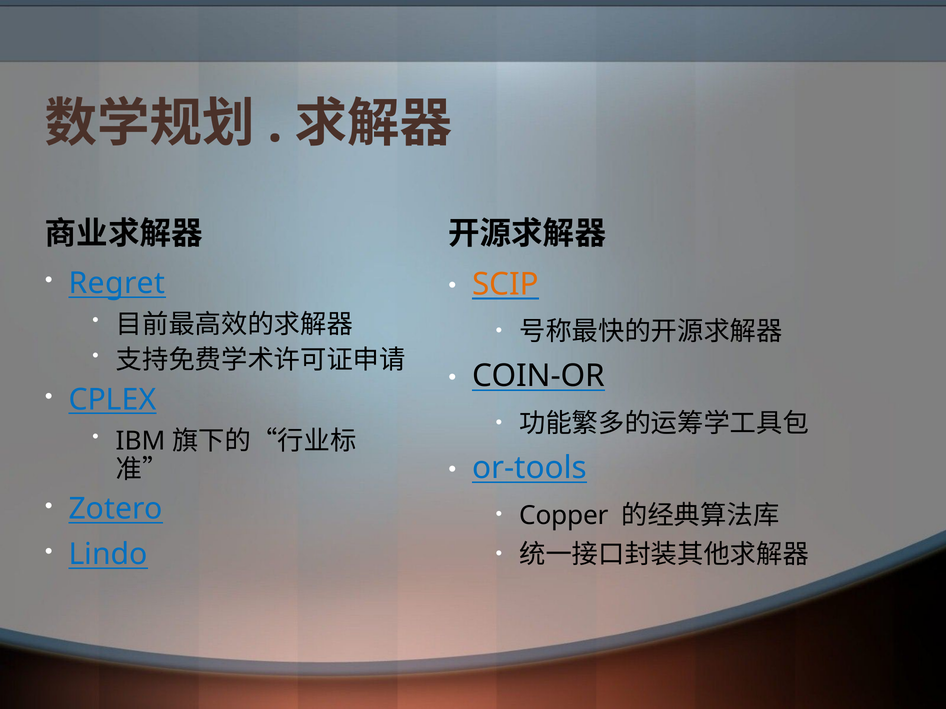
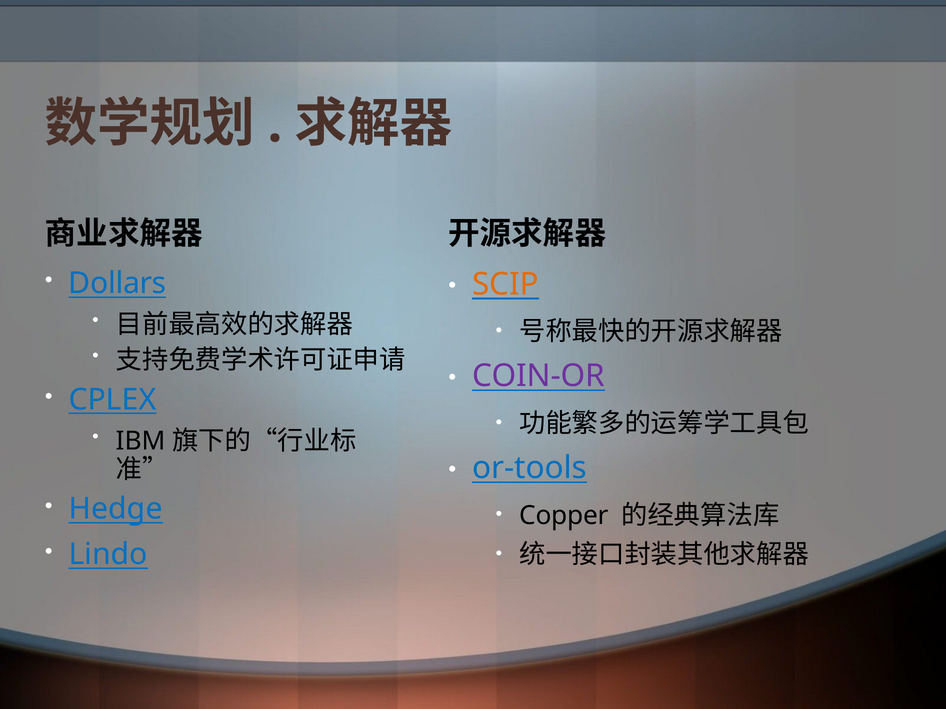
Regret: Regret -> Dollars (117, 283)
COIN-OR colour: black -> purple (539, 376)
Zotero: Zotero -> Hedge (116, 509)
